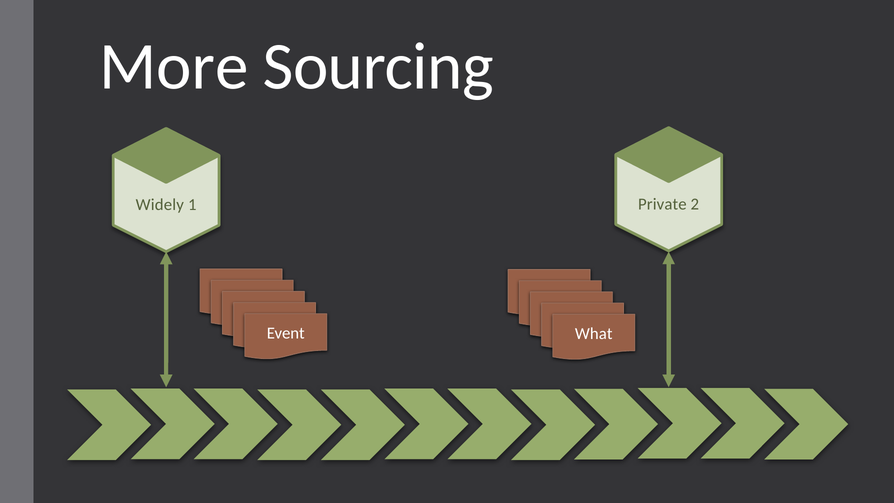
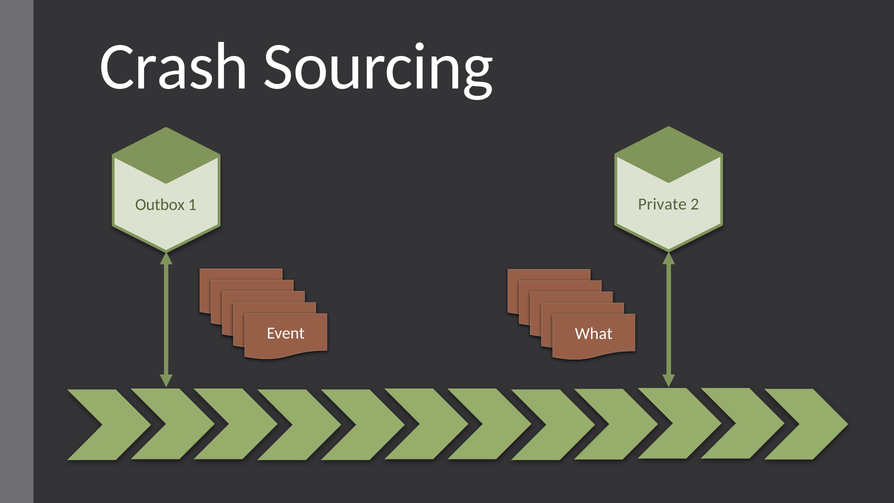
More: More -> Crash (174, 67)
Widely: Widely -> Outbox (160, 205)
